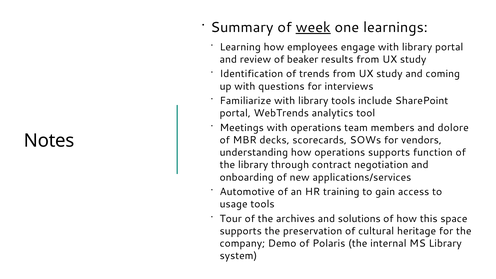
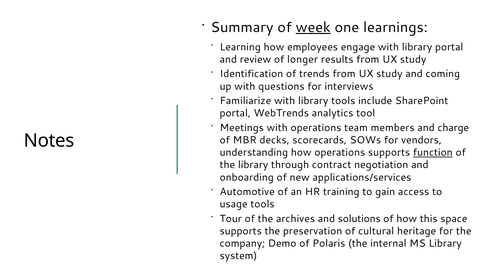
beaker: beaker -> longer (303, 59)
dolore: dolore -> charge (453, 128)
function underline: none -> present (433, 152)
